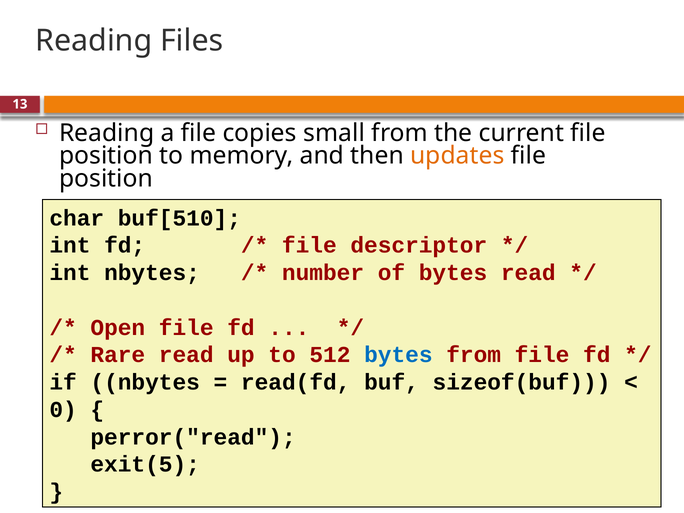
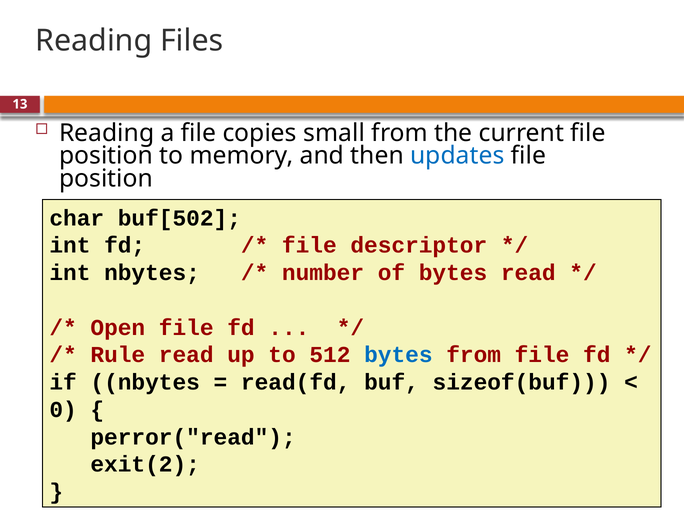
updates colour: orange -> blue (457, 156)
buf[510: buf[510 -> buf[502 (179, 218)
Rare: Rare -> Rule (118, 355)
exit(5: exit(5 -> exit(2 (145, 464)
